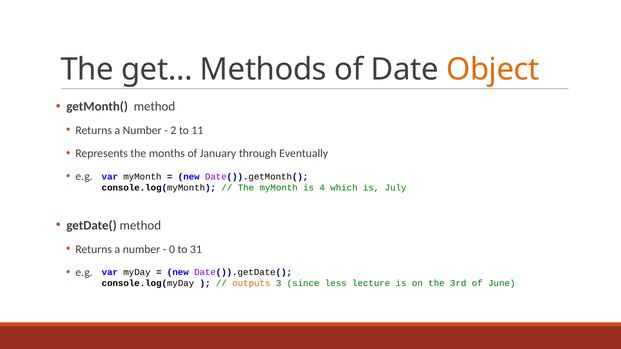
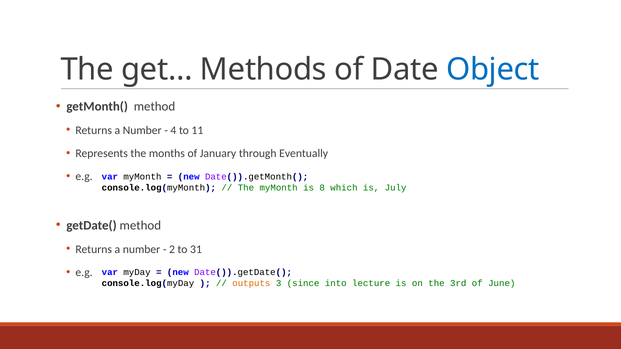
Object colour: orange -> blue (493, 70)
2: 2 -> 4 (173, 130)
4: 4 -> 8 (322, 188)
0: 0 -> 2 (172, 249)
less: less -> into (336, 284)
